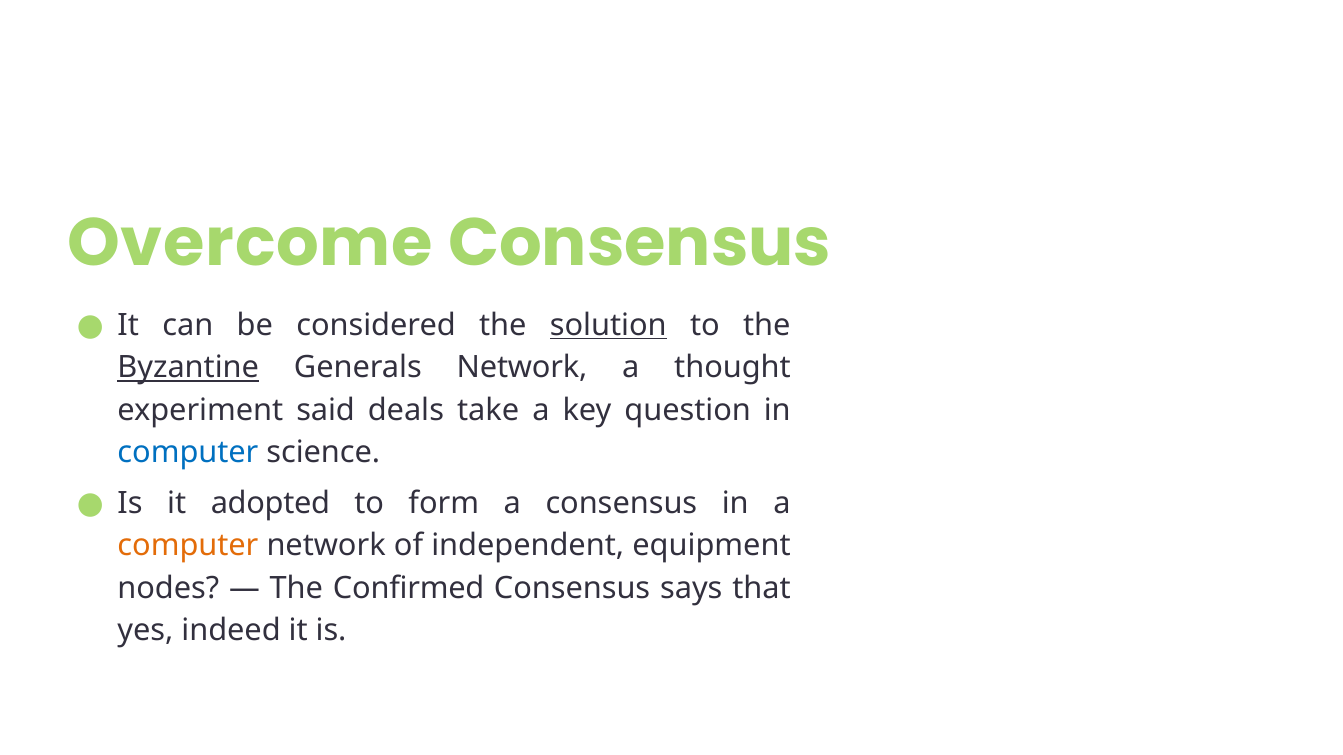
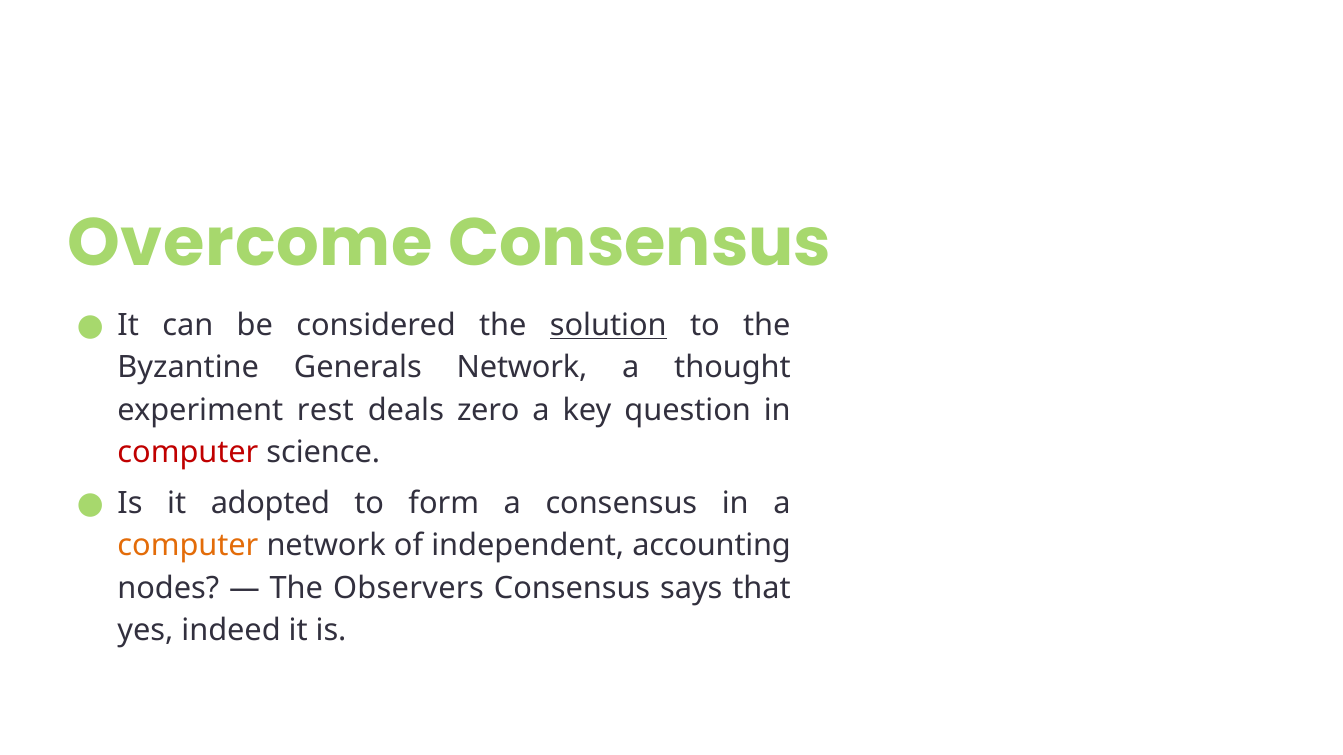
Byzantine underline: present -> none (188, 368)
said: said -> rest (325, 410)
take: take -> zero (488, 410)
computer colour: blue -> red (188, 453)
equipment: equipment -> accounting (712, 546)
Confirmed: Confirmed -> Observers (408, 588)
